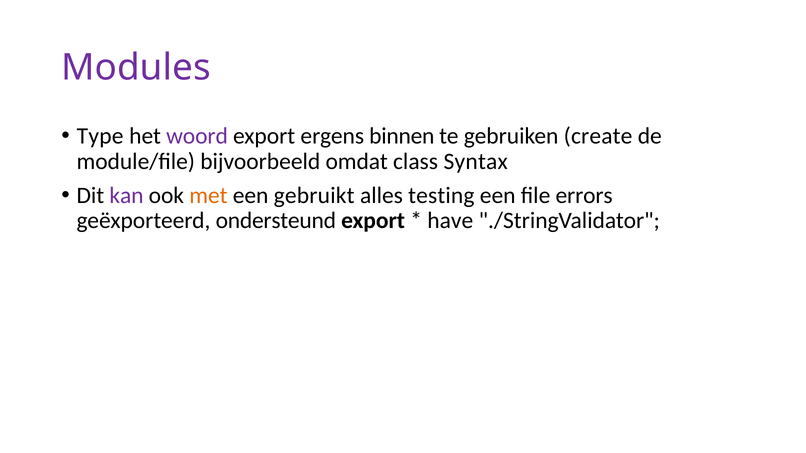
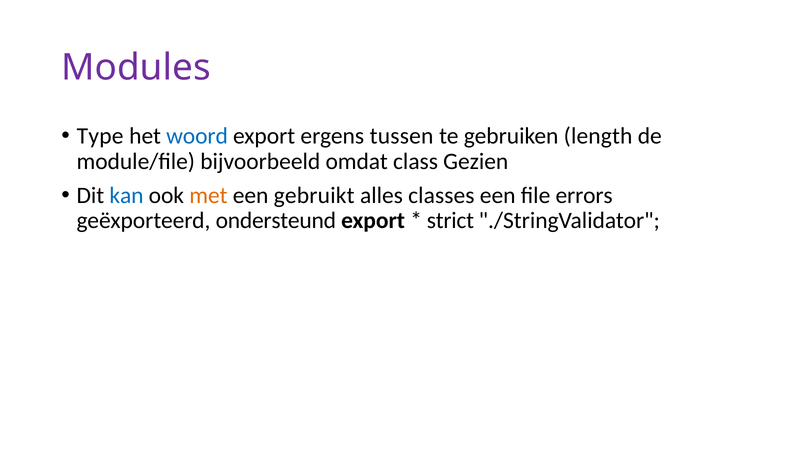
woord colour: purple -> blue (197, 136)
binnen: binnen -> tussen (402, 136)
create: create -> length (598, 136)
Syntax: Syntax -> Gezien (476, 162)
kan colour: purple -> blue (126, 195)
testing: testing -> classes (441, 195)
have: have -> strict (450, 221)
